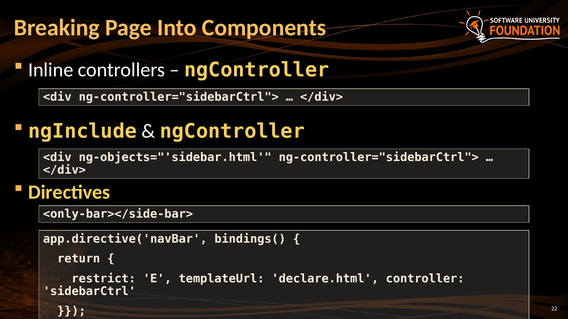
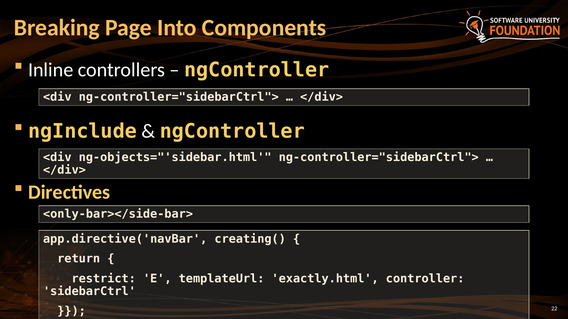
bindings(: bindings( -> creating( (250, 239)
declare.html: declare.html -> exactly.html (325, 279)
